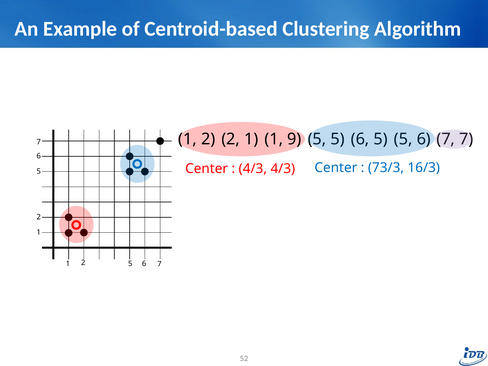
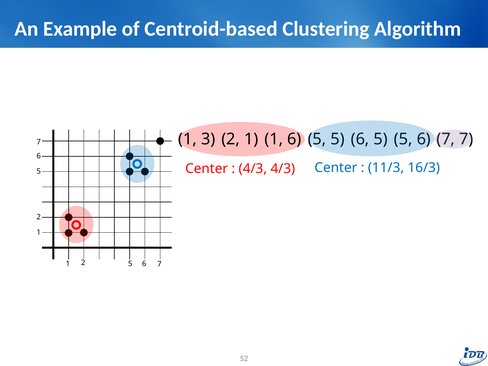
2: 2 -> 3 (208, 139)
1 9: 9 -> 6 (294, 139)
73/3: 73/3 -> 11/3 (386, 168)
